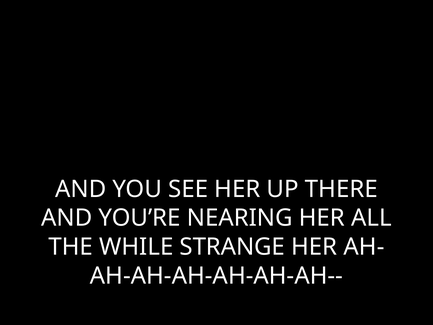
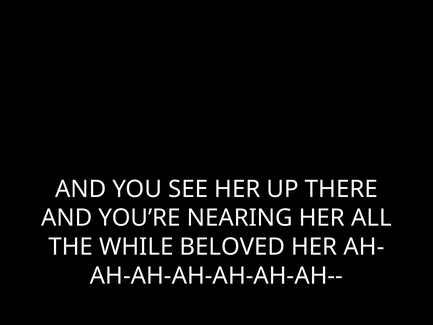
STRANGE: STRANGE -> BELOVED (232, 247)
